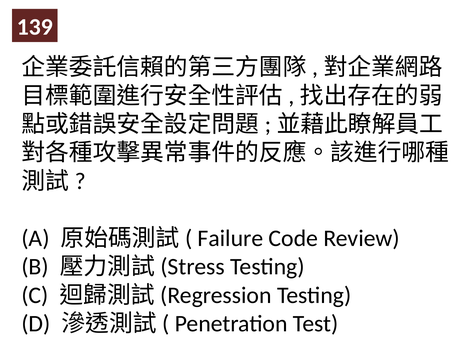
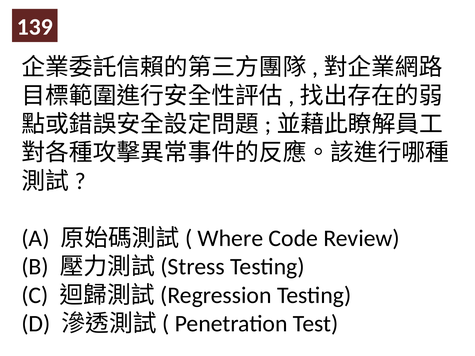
Failure: Failure -> Where (230, 238)
